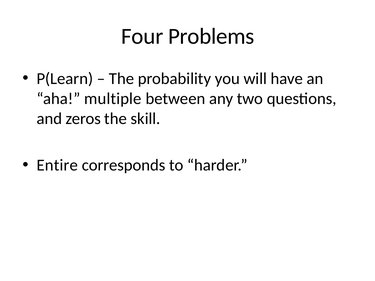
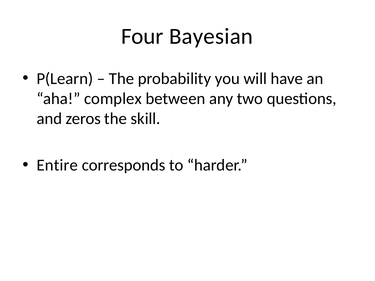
Problems: Problems -> Bayesian (211, 36)
multiple: multiple -> complex (113, 99)
